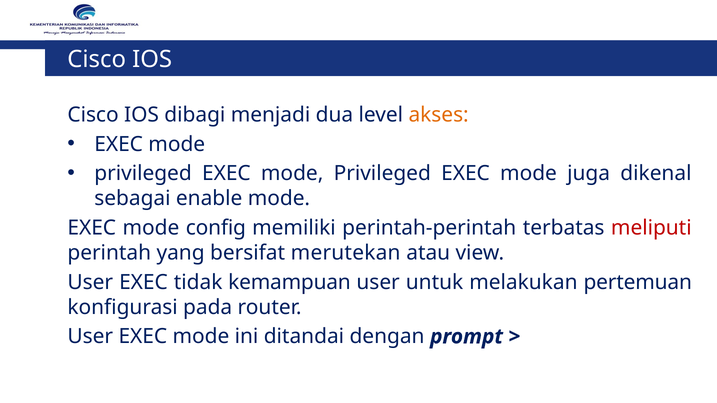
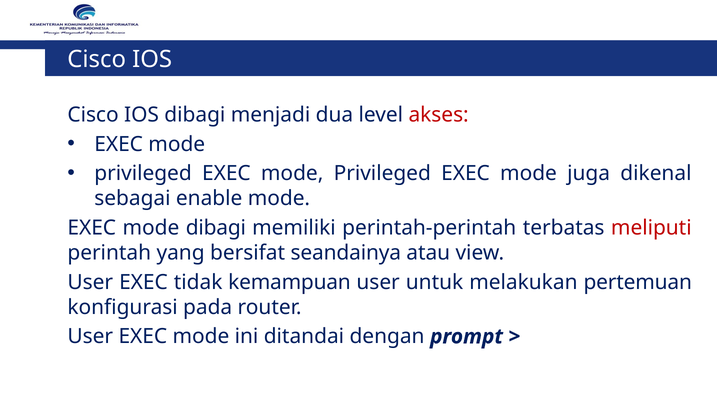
akses colour: orange -> red (439, 115)
mode config: config -> dibagi (216, 228)
merutekan: merutekan -> seandainya (346, 253)
